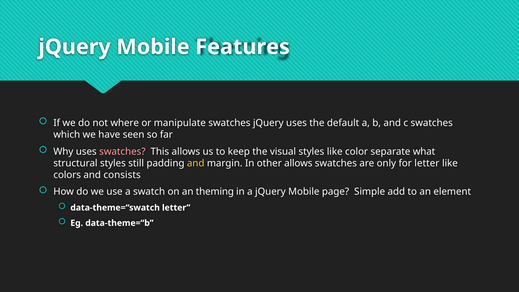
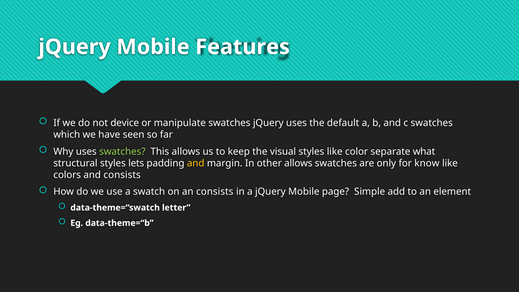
where: where -> device (125, 123)
swatches colour: pink -> light green (122, 151)
still: still -> lets (136, 163)
for letter: letter -> know (427, 163)
an theming: theming -> consists (215, 192)
